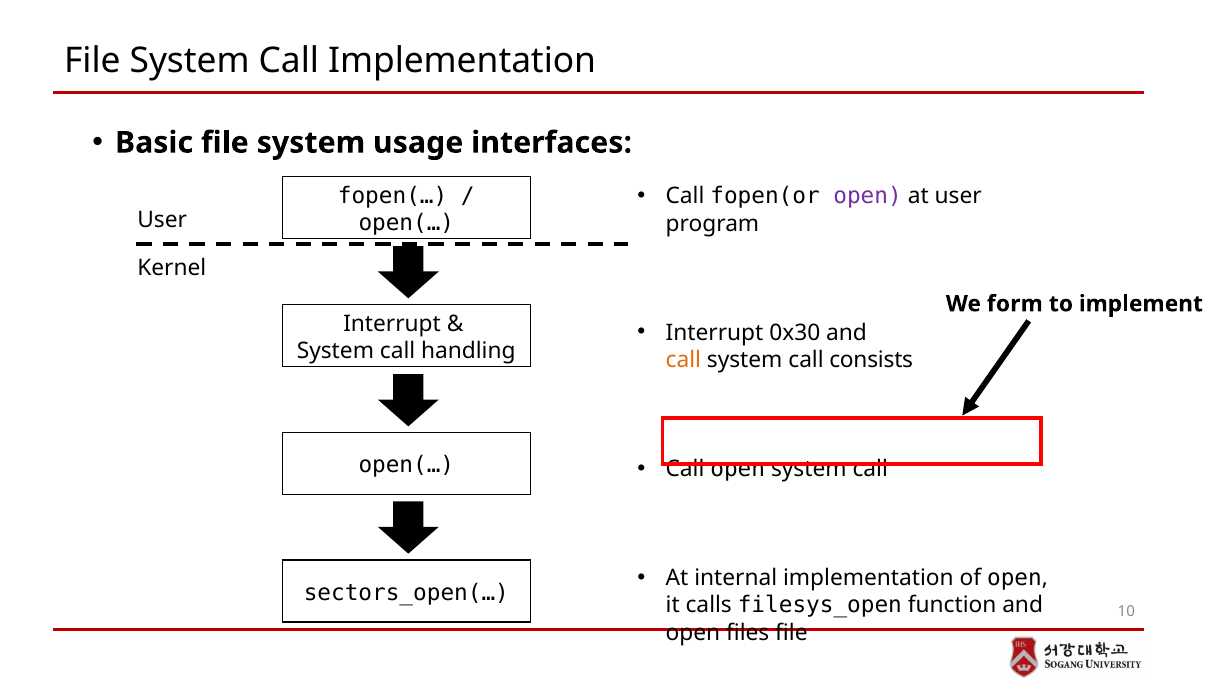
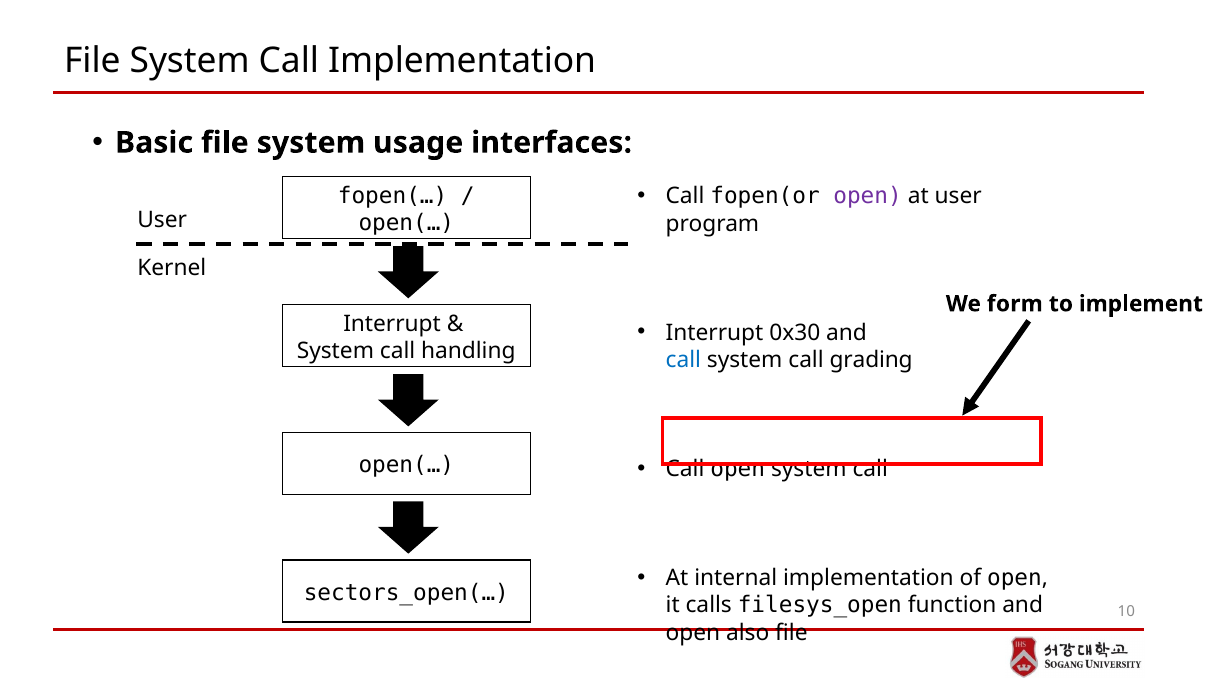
call colour: orange -> blue (683, 360)
consists: consists -> grading (871, 360)
files: files -> also (748, 633)
